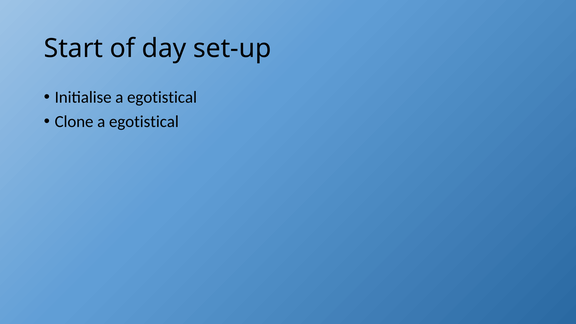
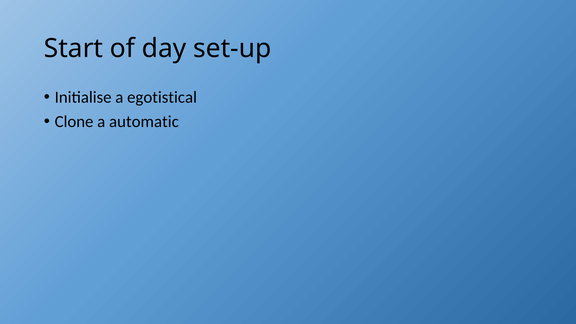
Clone a egotistical: egotistical -> automatic (144, 122)
